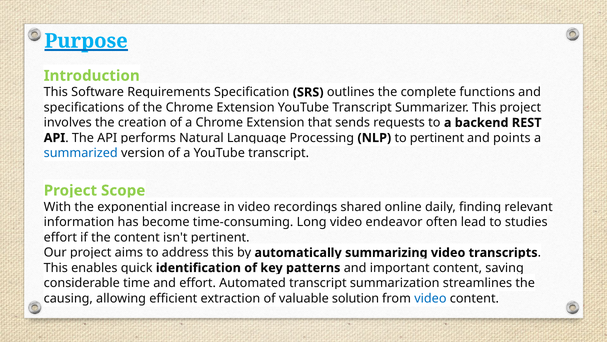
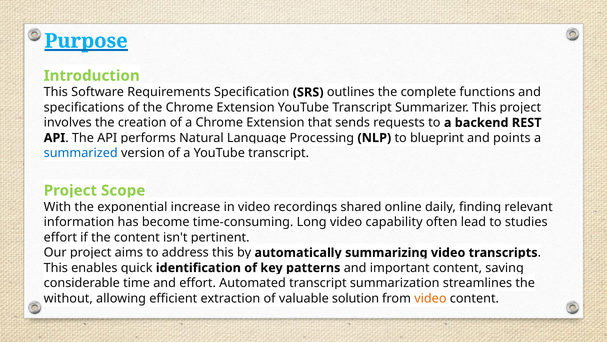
to pertinent: pertinent -> blueprint (437, 138)
endeavor: endeavor -> capability (394, 222)
causing: causing -> without (68, 298)
video colour: blue -> orange (430, 298)
